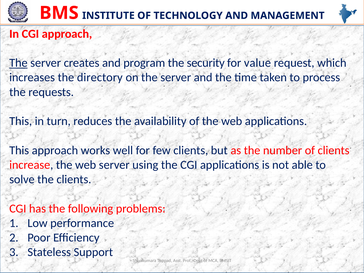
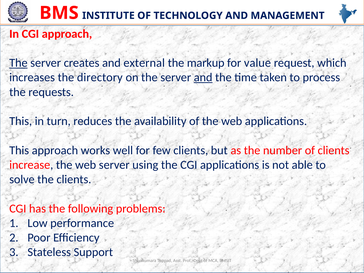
program: program -> external (144, 63)
security: security -> markup (206, 63)
and underline: none -> present (203, 77)
